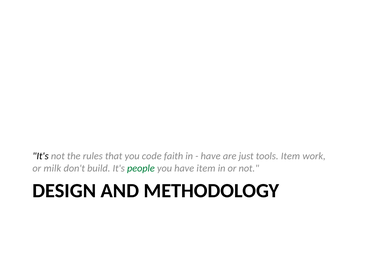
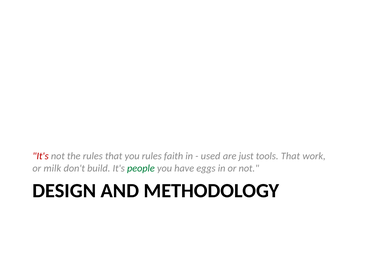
It's colour: black -> red (41, 157)
you code: code -> rules (152, 157)
have: have -> used (211, 157)
tools Item: Item -> That (290, 157)
have item: item -> eggs (206, 169)
